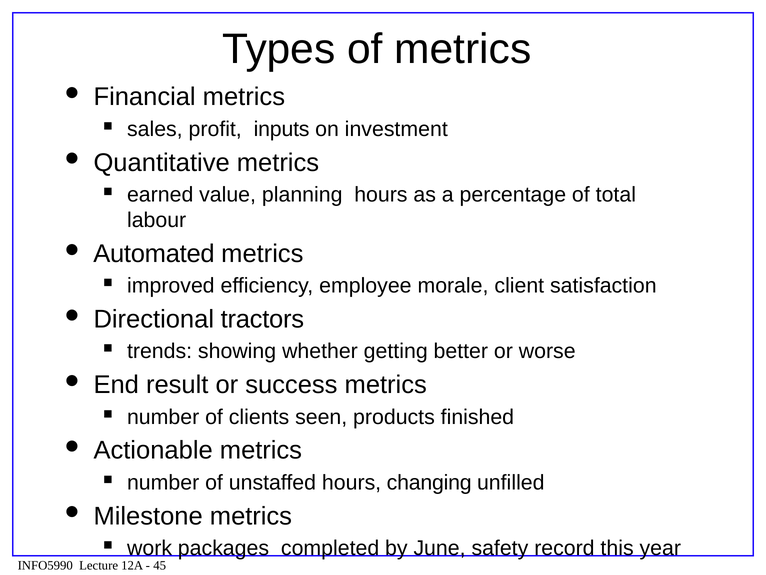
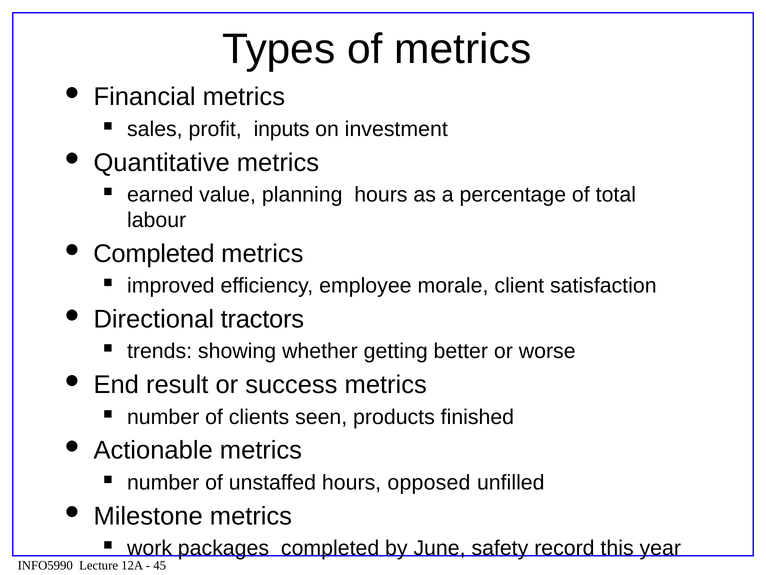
Automated: Automated -> Completed (154, 254)
changing: changing -> opposed (429, 482)
